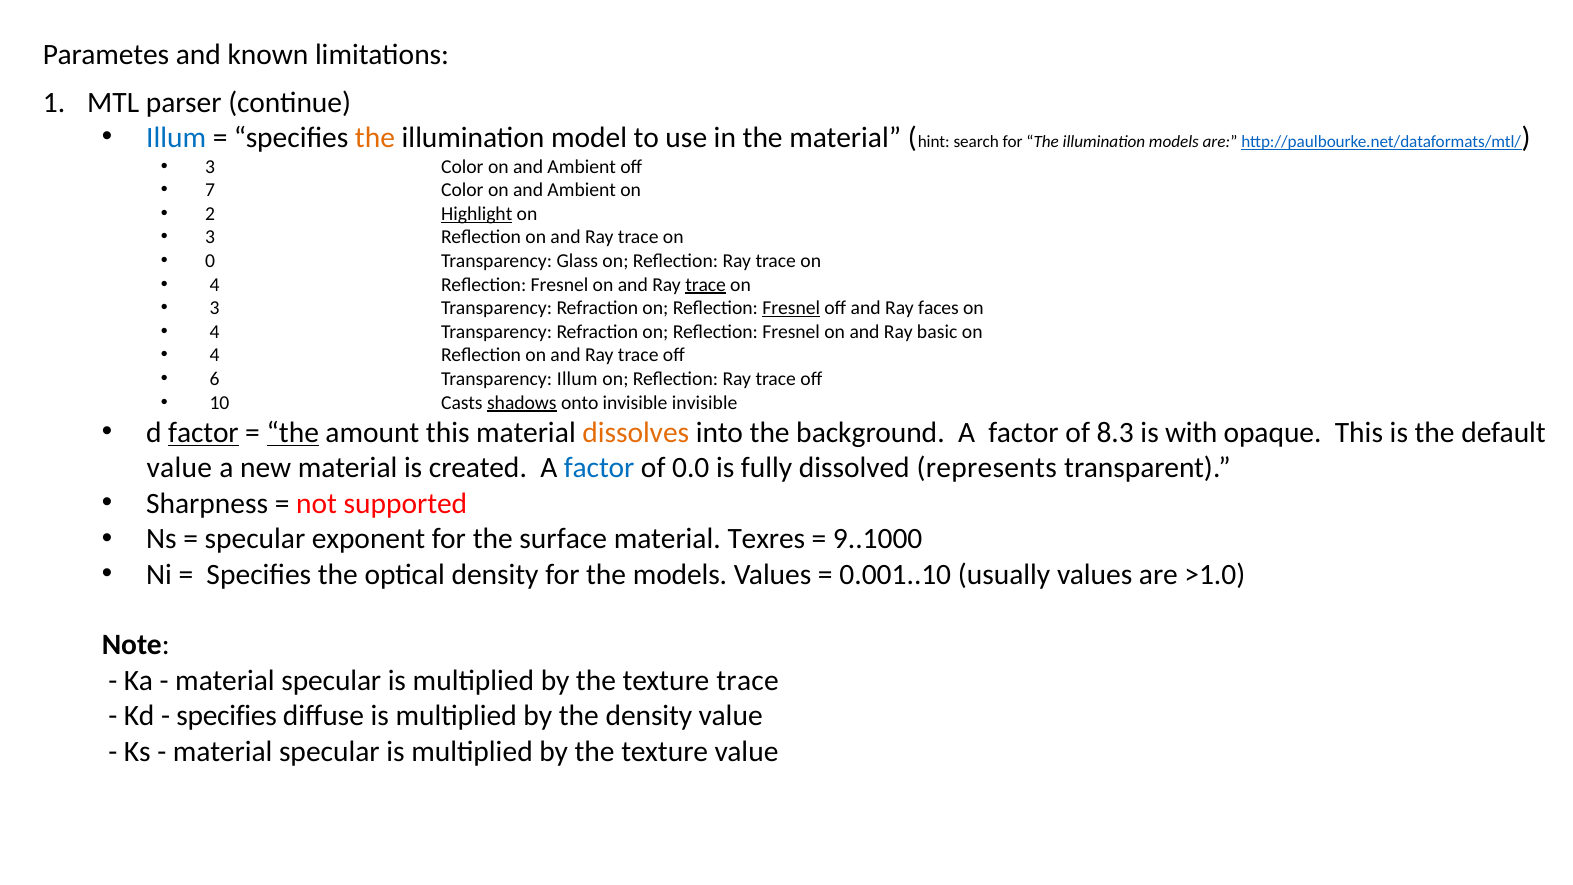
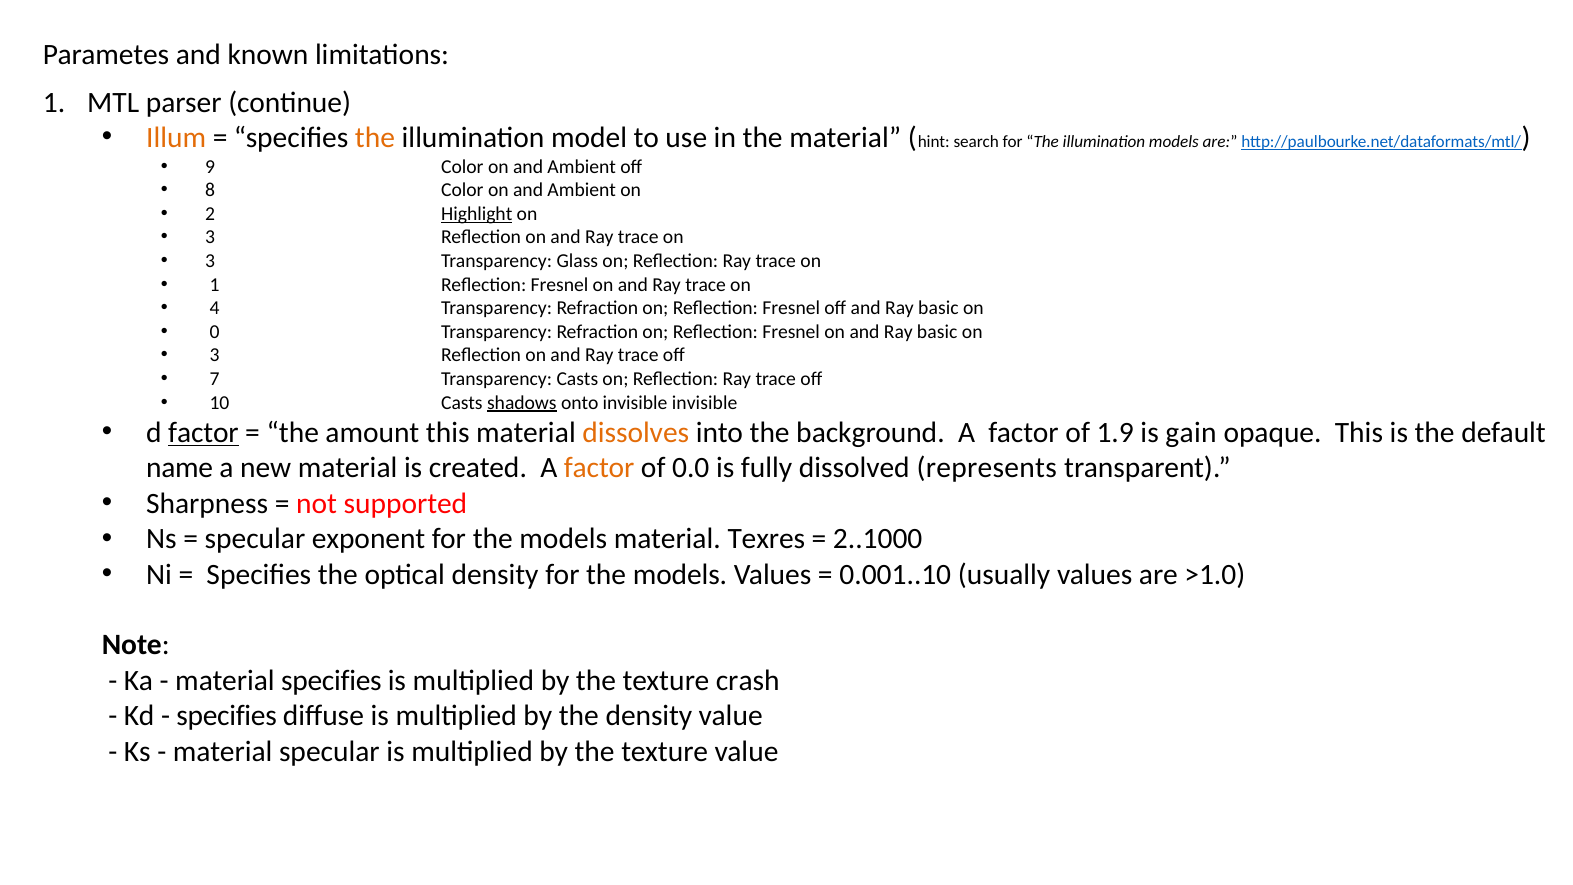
Illum colour: blue -> orange (176, 138)
3: 3 -> 9 (210, 167)
7: 7 -> 8 (210, 190)
0: 0 -> 3 (210, 261)
4: 4 -> 1 (214, 285)
trace underline: present -> none (706, 285)
3: 3 -> 4 (214, 308)
Fresnel underline: present -> none (791, 308)
off and Ray faces: faces -> basic (938, 308)
4: 4 -> 0 (214, 332)
4: 4 -> 3 (214, 355)
6: 6 -> 7 (214, 379)
Transparency Illum: Illum -> Casts (577, 379)
the underline: present -> none (293, 433)
8.3: 8.3 -> 1.9 (1115, 433)
with: with -> gain (1191, 433)
value: value -> name (180, 468)
factor colour: blue -> orange (599, 468)
exponent for the surface: surface -> models (563, 539)
9..1000: 9..1000 -> 2..1000 (878, 539)
specular: specular -> specifies (331, 680)
texture trace: trace -> crash (748, 680)
